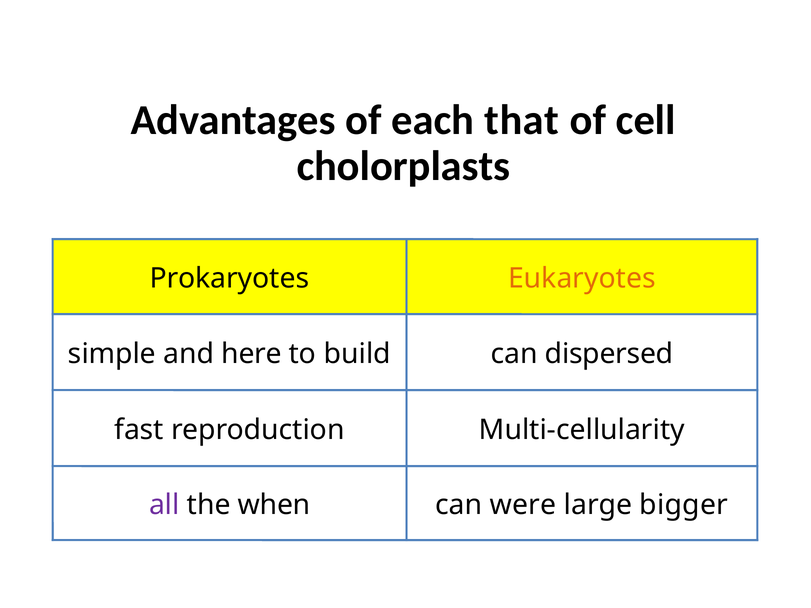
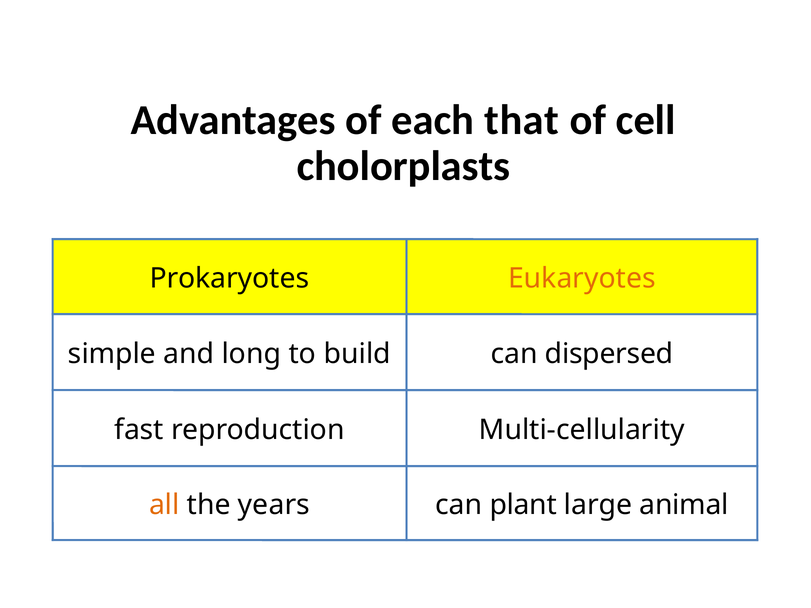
here: here -> long (251, 354)
all colour: purple -> orange (164, 505)
when: when -> years (274, 505)
were: were -> plant (523, 505)
bigger: bigger -> animal (684, 505)
